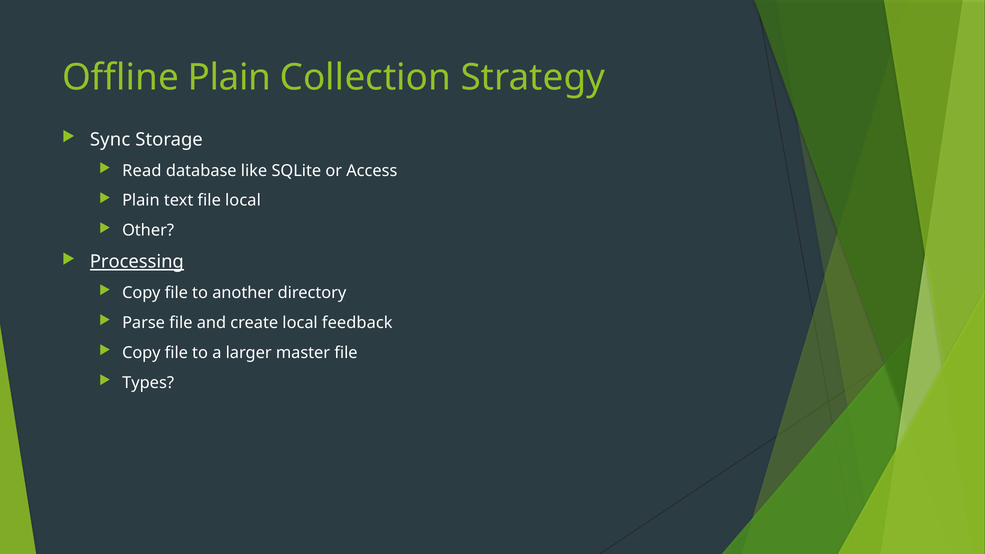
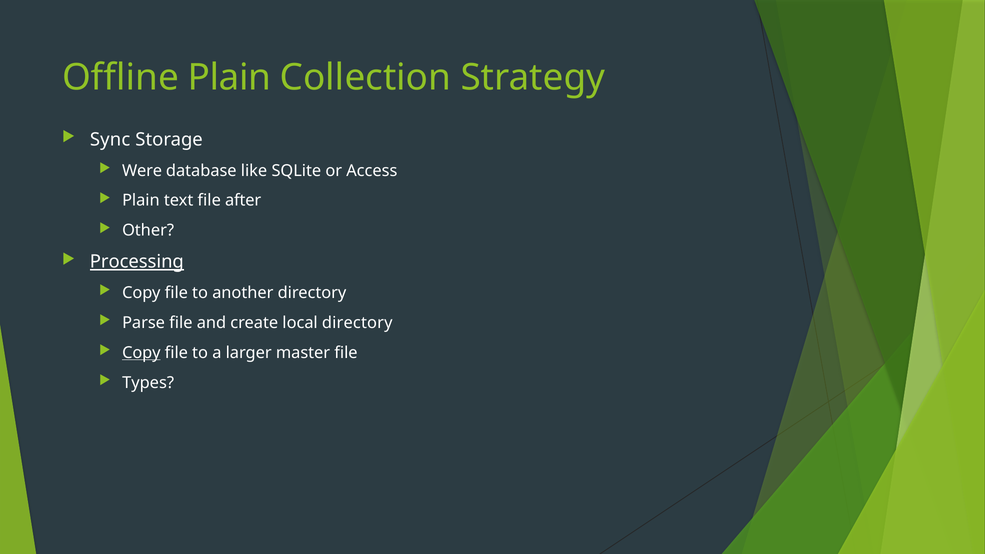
Read: Read -> Were (142, 171)
file local: local -> after (243, 201)
local feedback: feedback -> directory (357, 323)
Copy underline: none -> present (141, 353)
